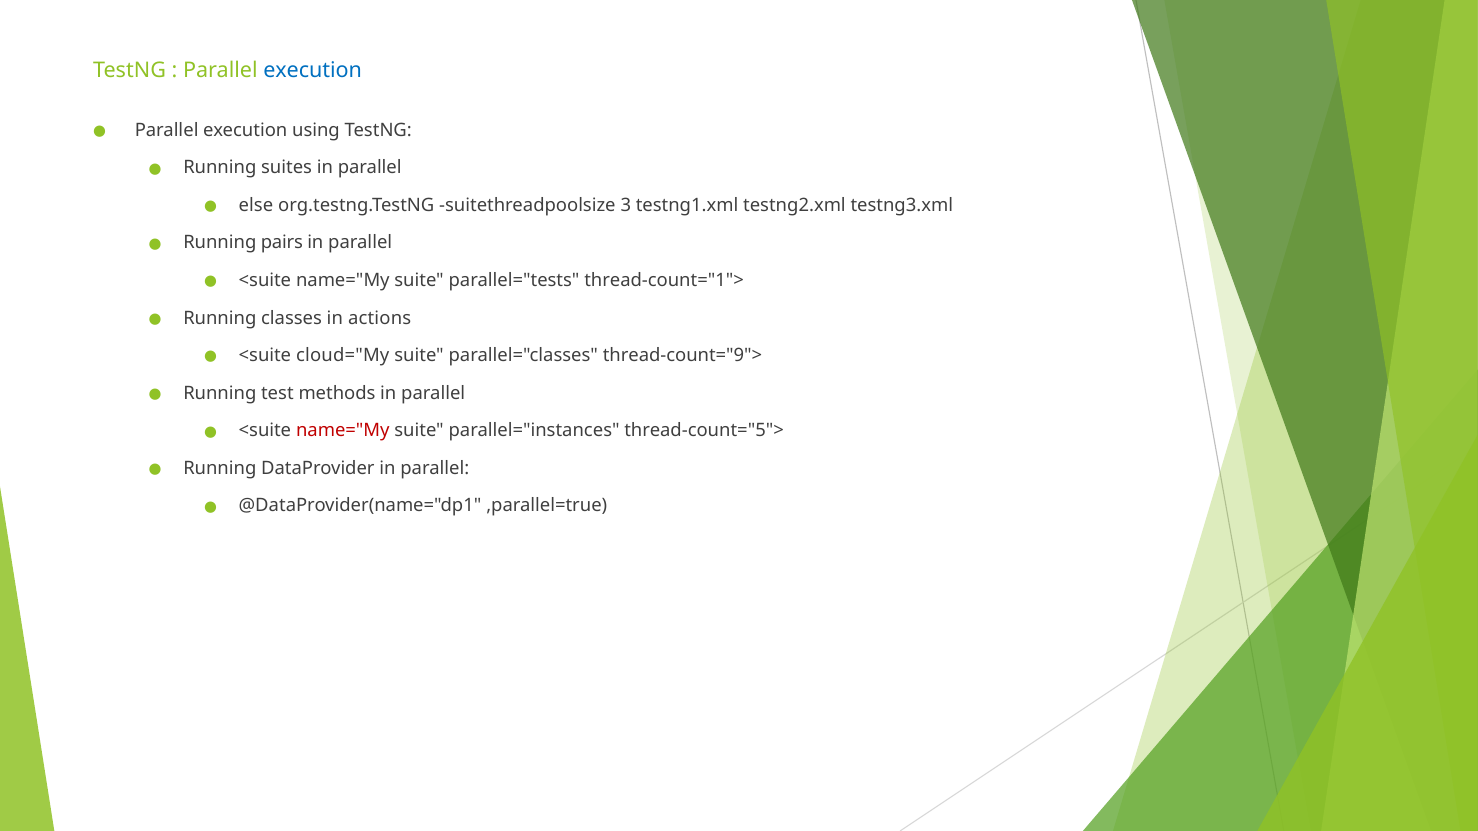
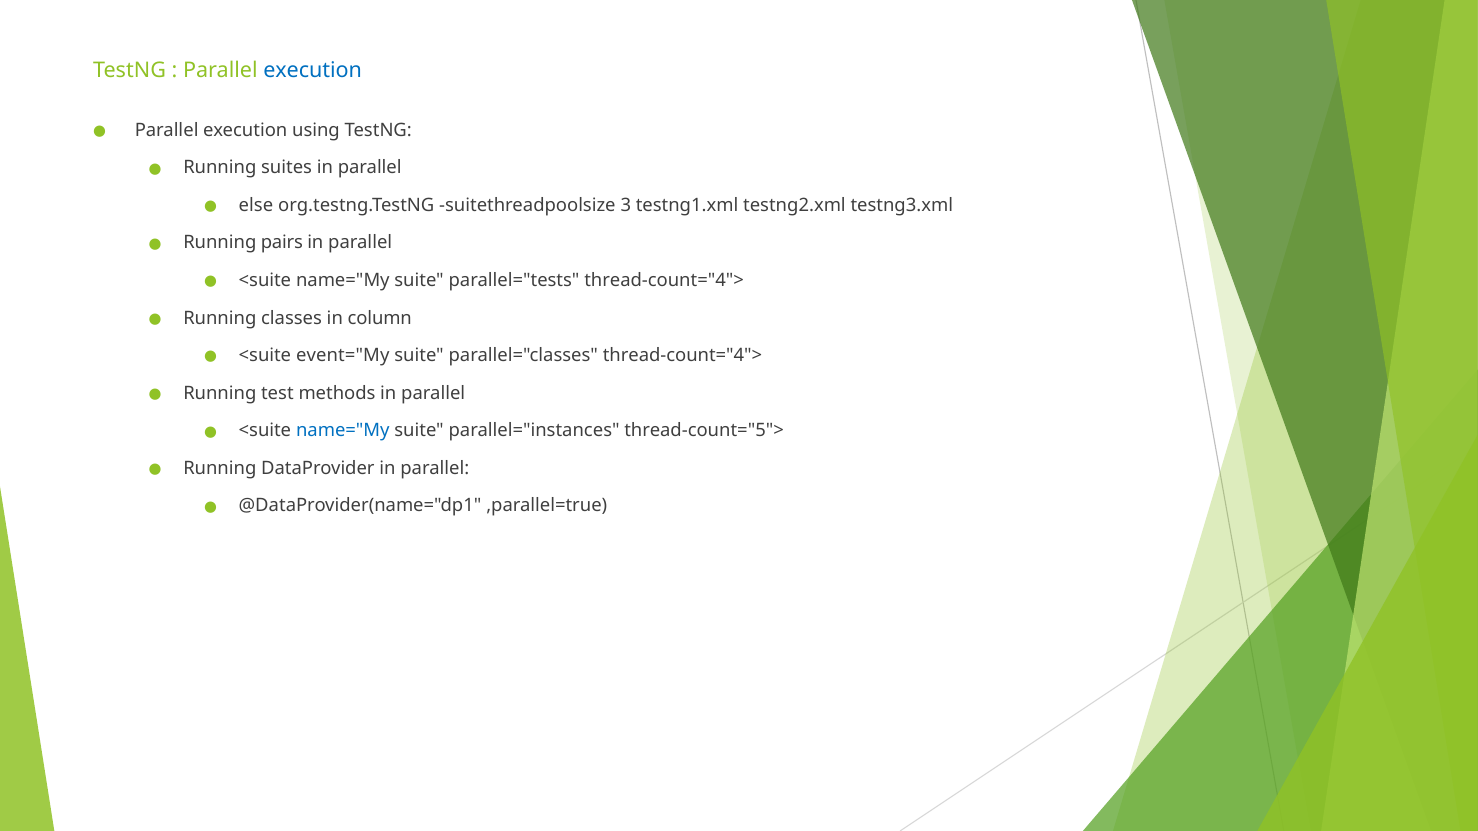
parallel="tests thread-count="1">: thread-count="1"> -> thread-count="4"> (664, 281)
actions: actions -> column (380, 318)
cloud="My: cloud="My -> event="My (343, 356)
parallel="classes thread-count="9">: thread-count="9"> -> thread-count="4"> (683, 356)
name="My colour: red -> blue (343, 431)
